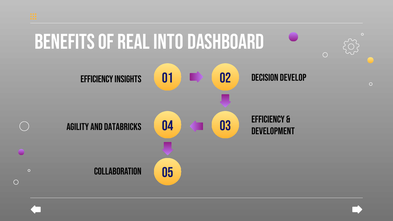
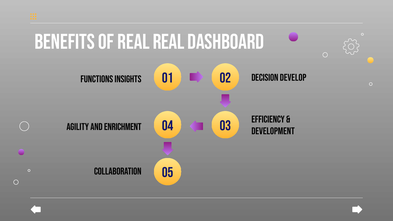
real into: into -> real (169, 42)
Efficiency: Efficiency -> Functions (97, 79)
Databricks: Databricks -> Enrichment (123, 127)
